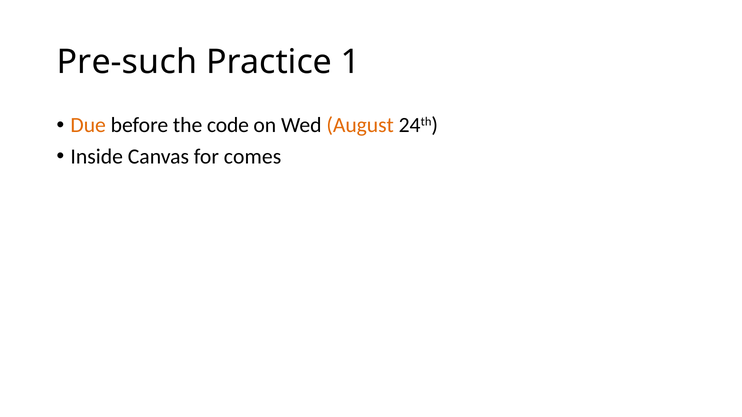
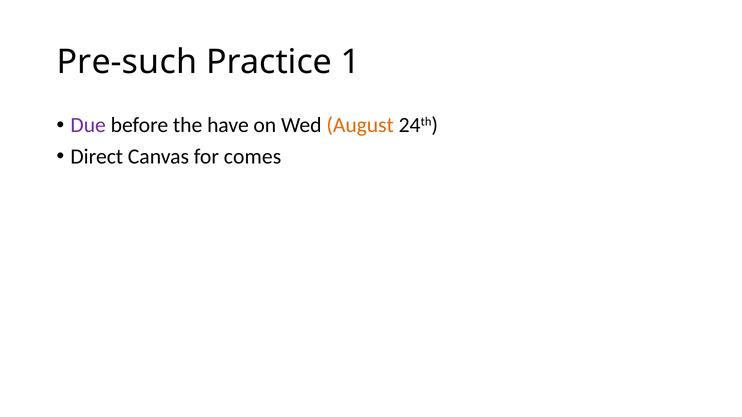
Due colour: orange -> purple (88, 125)
code: code -> have (228, 125)
Inside: Inside -> Direct (97, 157)
